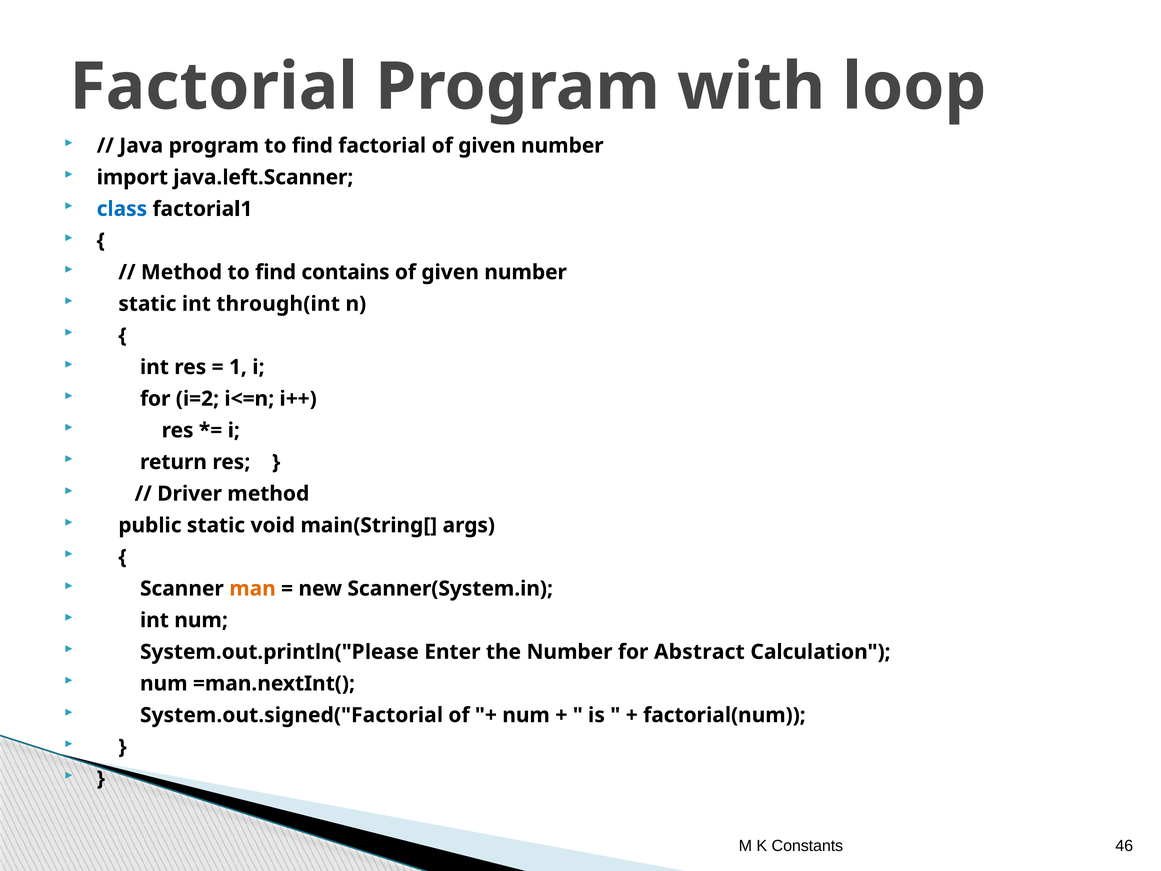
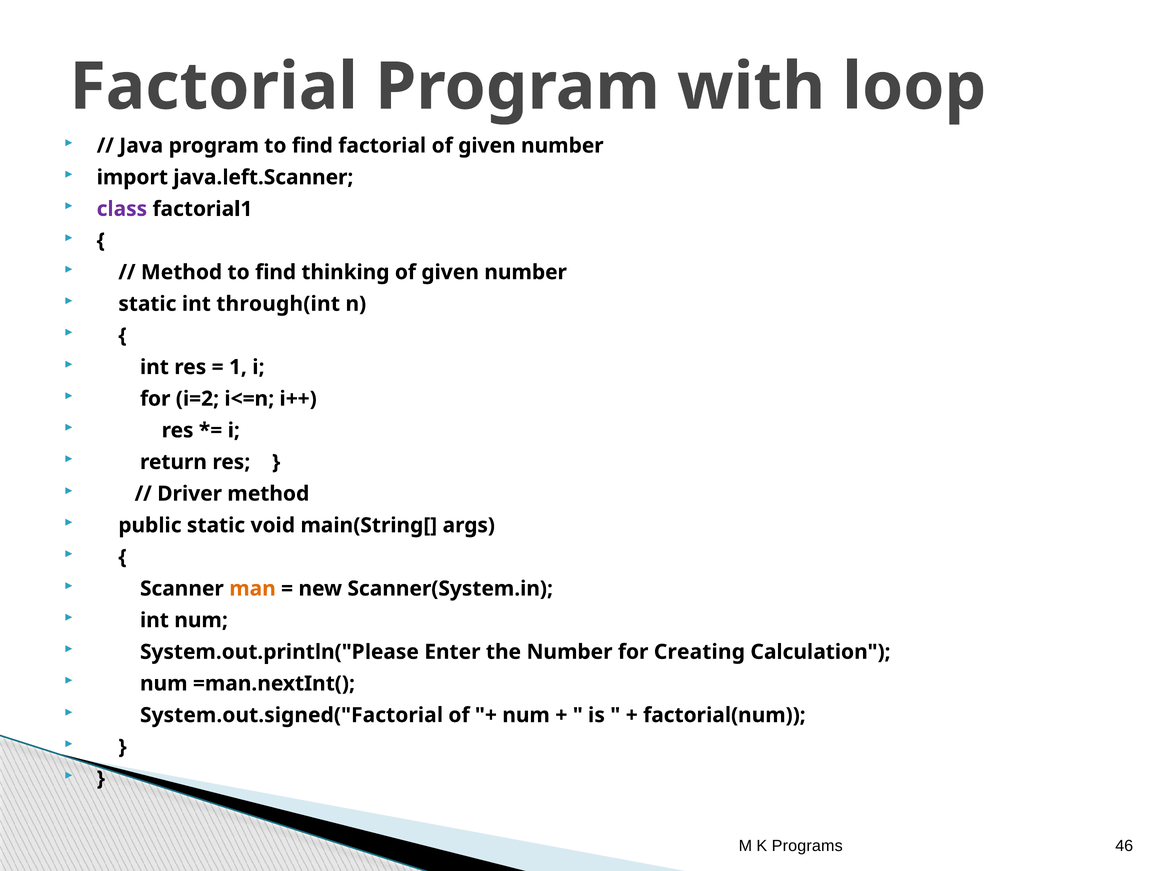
class colour: blue -> purple (122, 209)
contains: contains -> thinking (345, 272)
Abstract: Abstract -> Creating (699, 652)
Constants: Constants -> Programs (807, 846)
